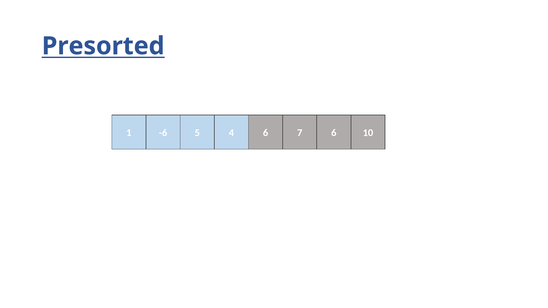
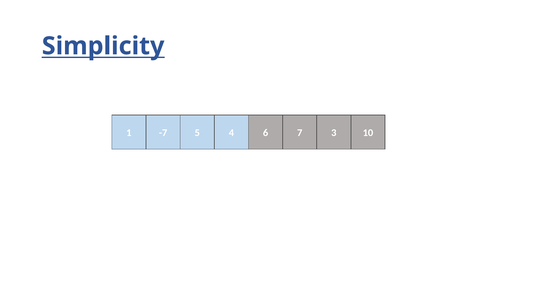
Presorted: Presorted -> Simplicity (103, 46)
-6: -6 -> -7 (163, 133)
7 6: 6 -> 3 (334, 133)
